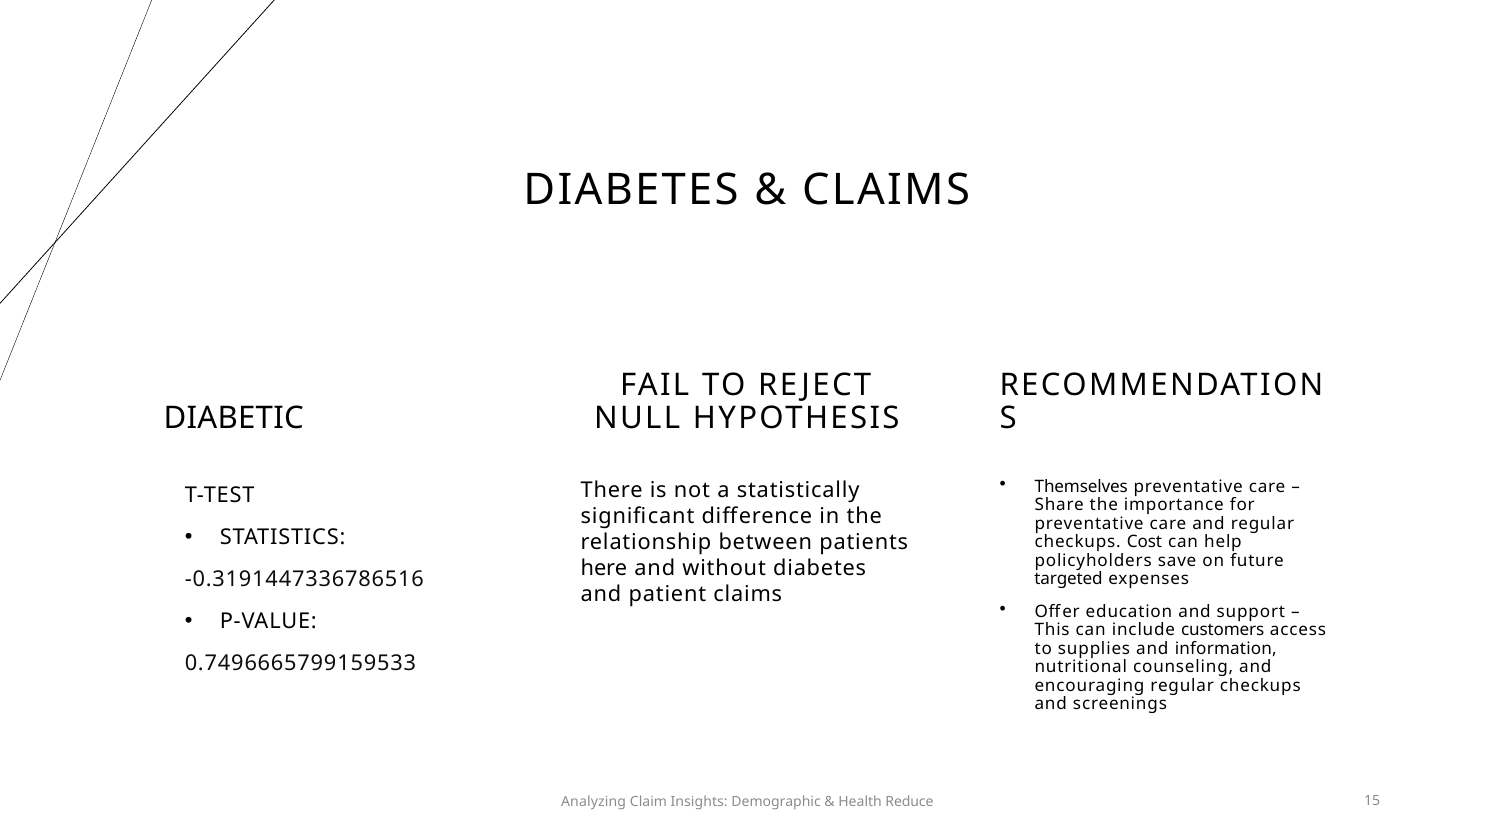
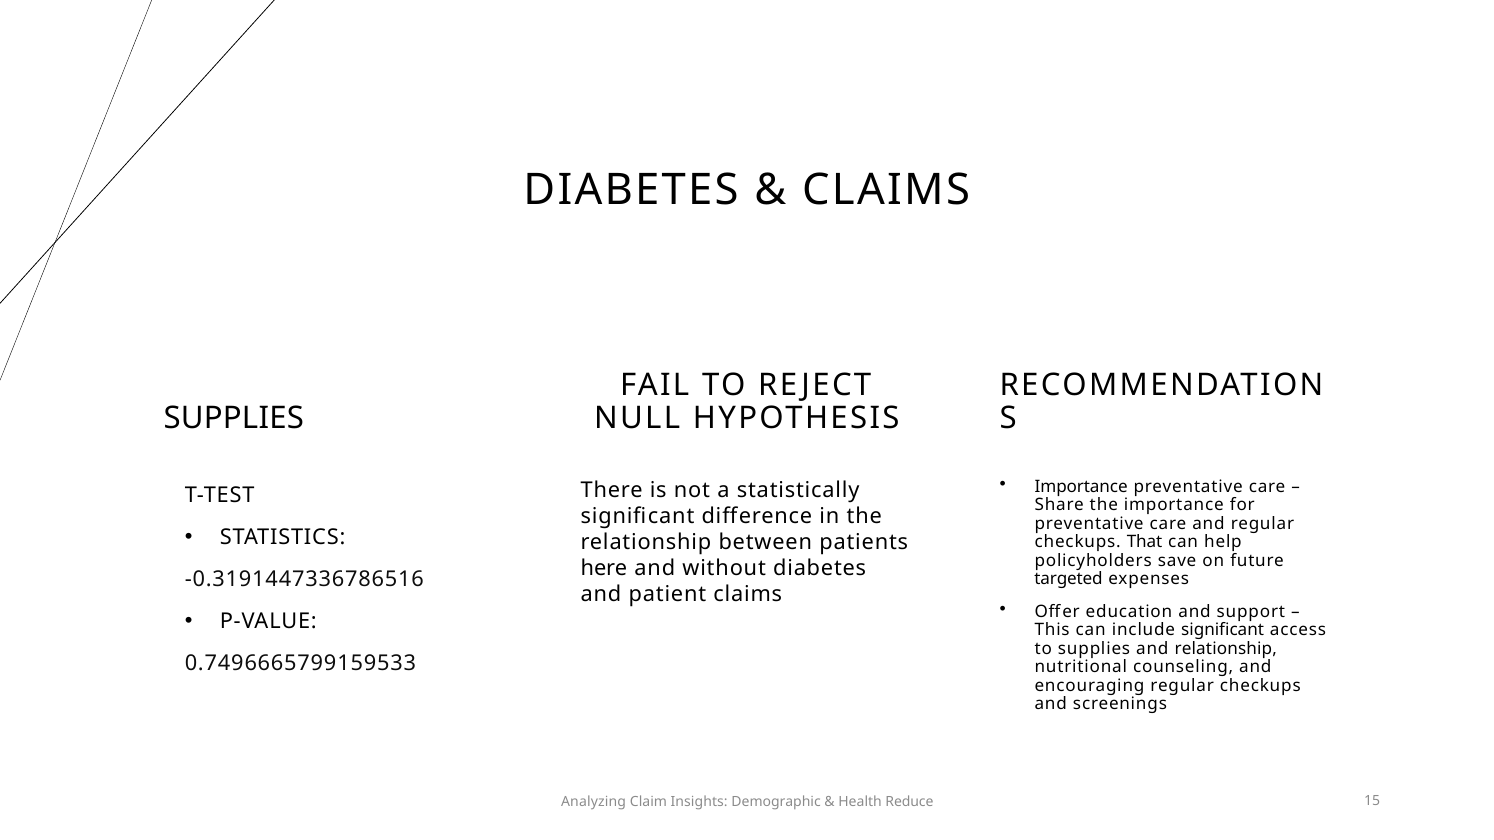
DIABETIC: DIABETIC -> SUPPLIES (234, 419)
Themselves: Themselves -> Importance (1081, 487)
Cost: Cost -> That (1145, 542)
include customers: customers -> significant (1223, 630)
and information: information -> relationship (1226, 649)
